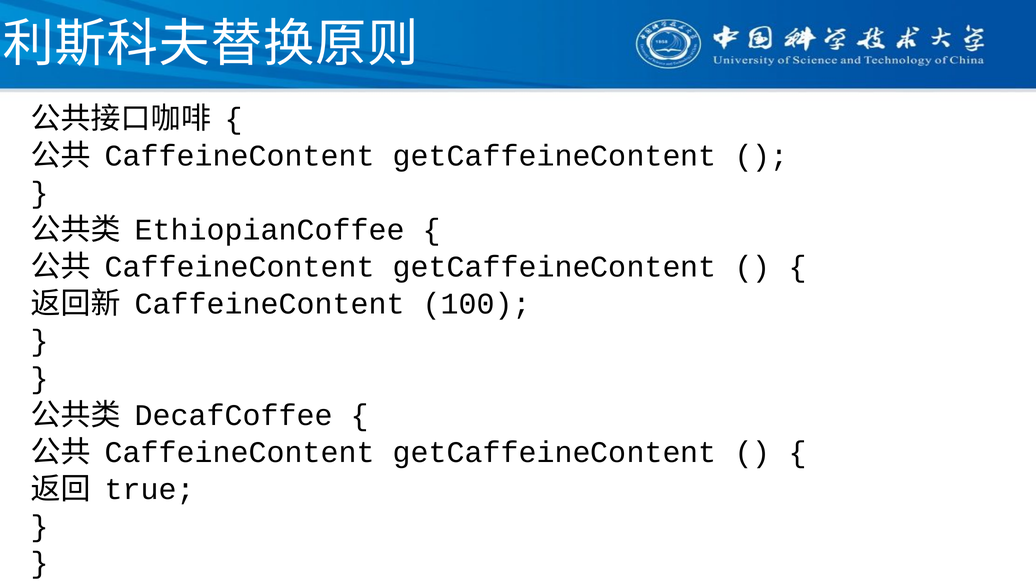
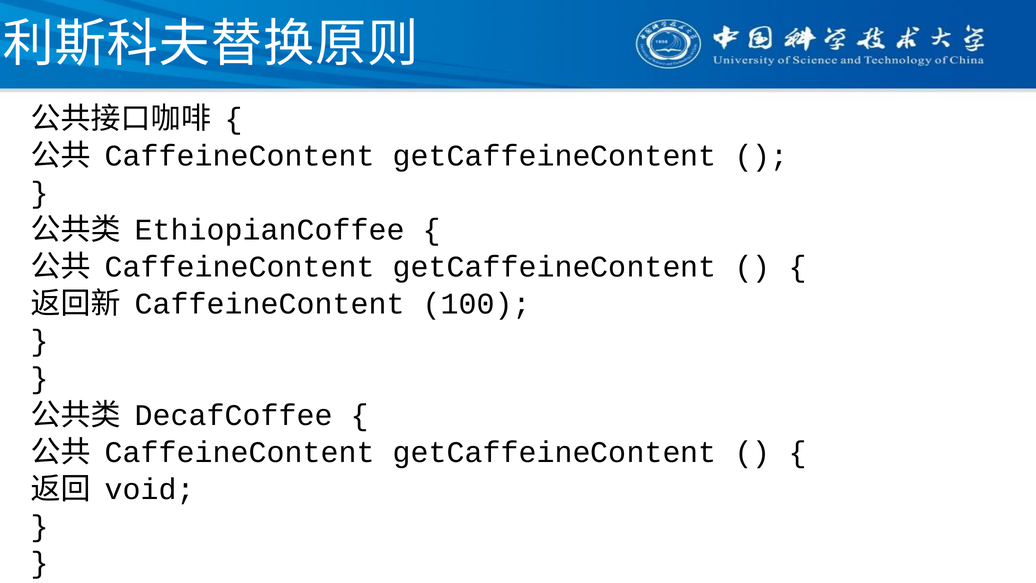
true: true -> void (150, 489)
